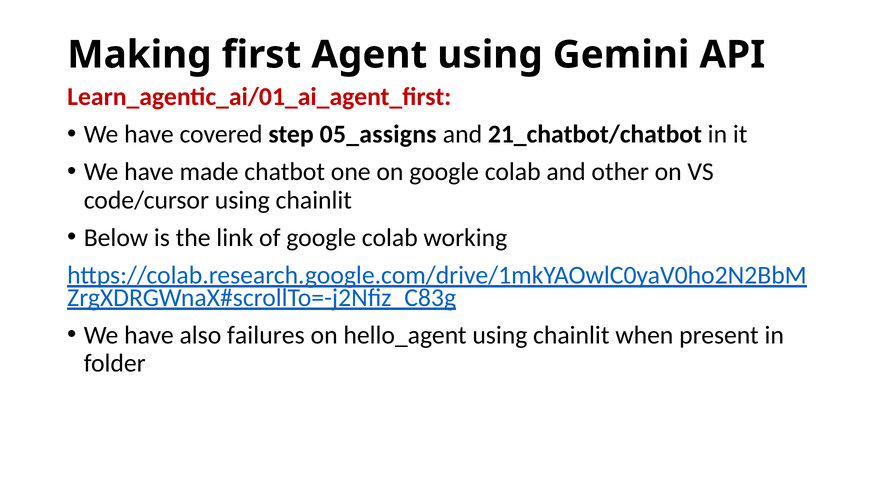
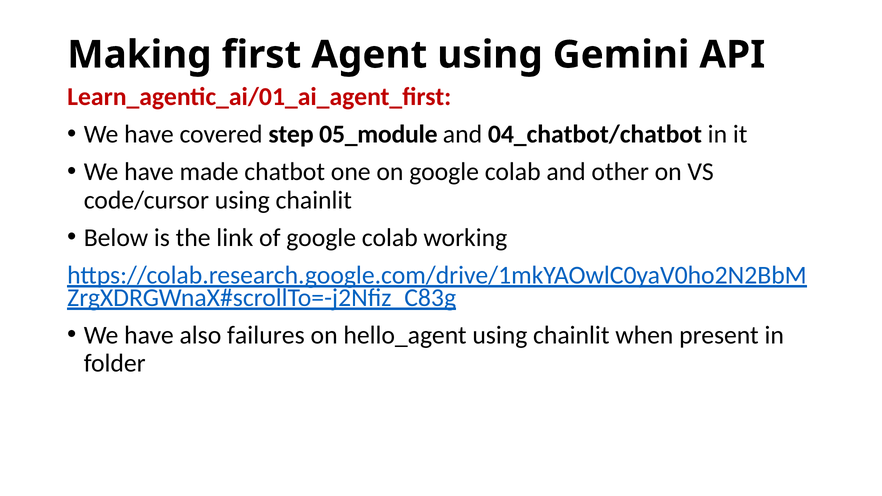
05_assigns: 05_assigns -> 05_module (378, 134)
21_chatbot/chatbot: 21_chatbot/chatbot -> 04_chatbot/chatbot (595, 134)
